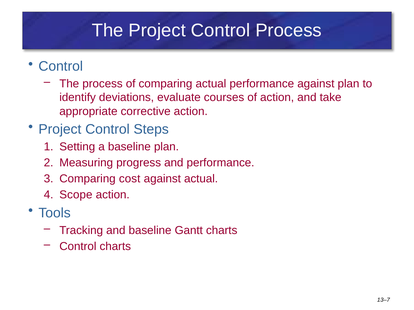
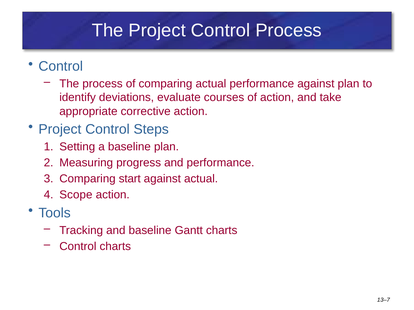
cost: cost -> start (130, 179)
